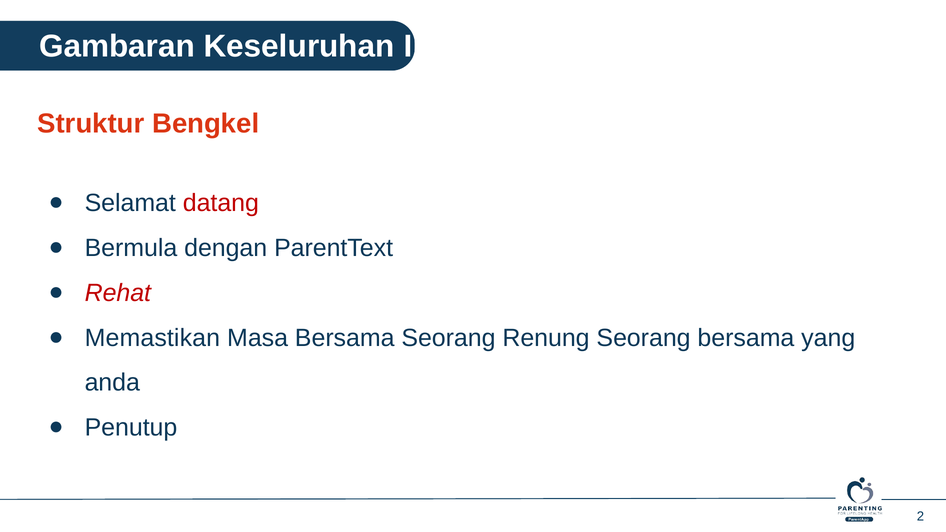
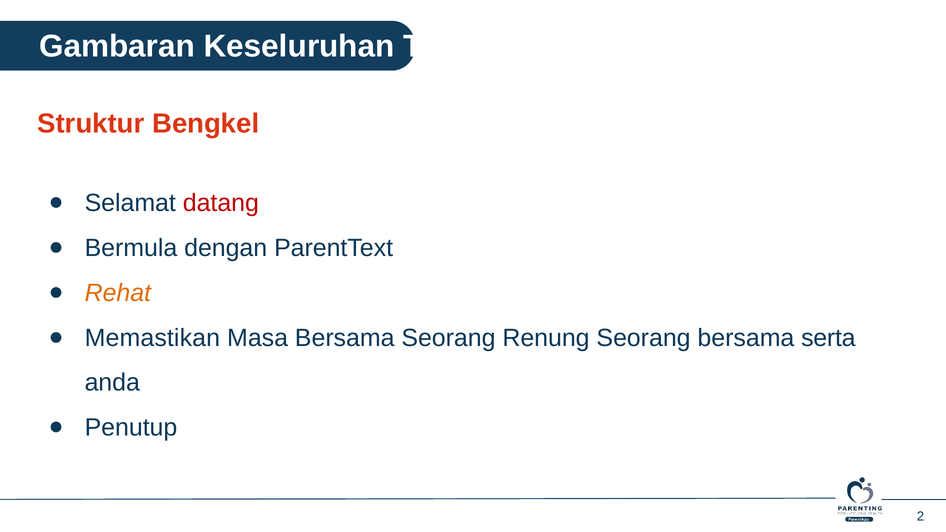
Imej: Imej -> Tepi (436, 46)
Rehat colour: red -> orange (118, 293)
yang: yang -> serta (828, 338)
